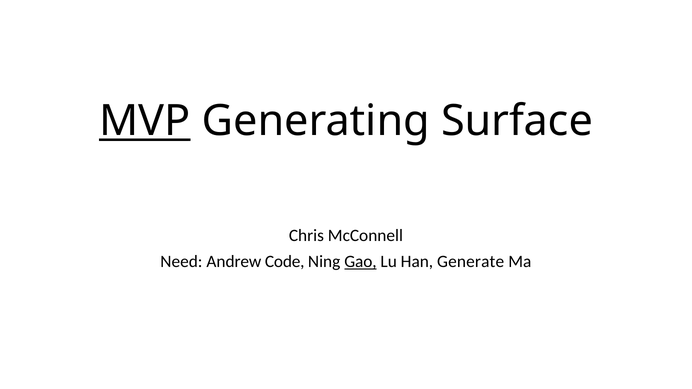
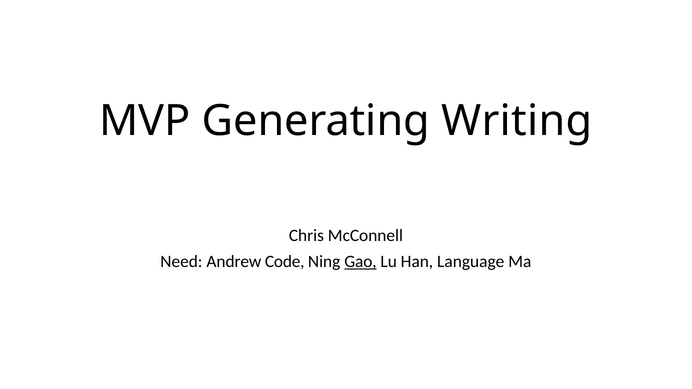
MVP underline: present -> none (145, 121)
Surface: Surface -> Writing (517, 121)
Generate: Generate -> Language (471, 262)
